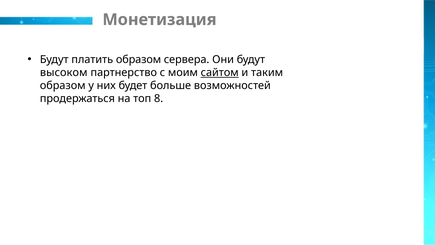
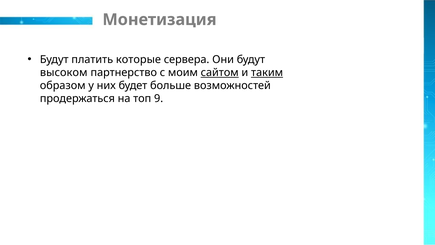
платить образом: образом -> которые (138, 59)
таким underline: none -> present (267, 72)
8: 8 -> 9 (159, 99)
